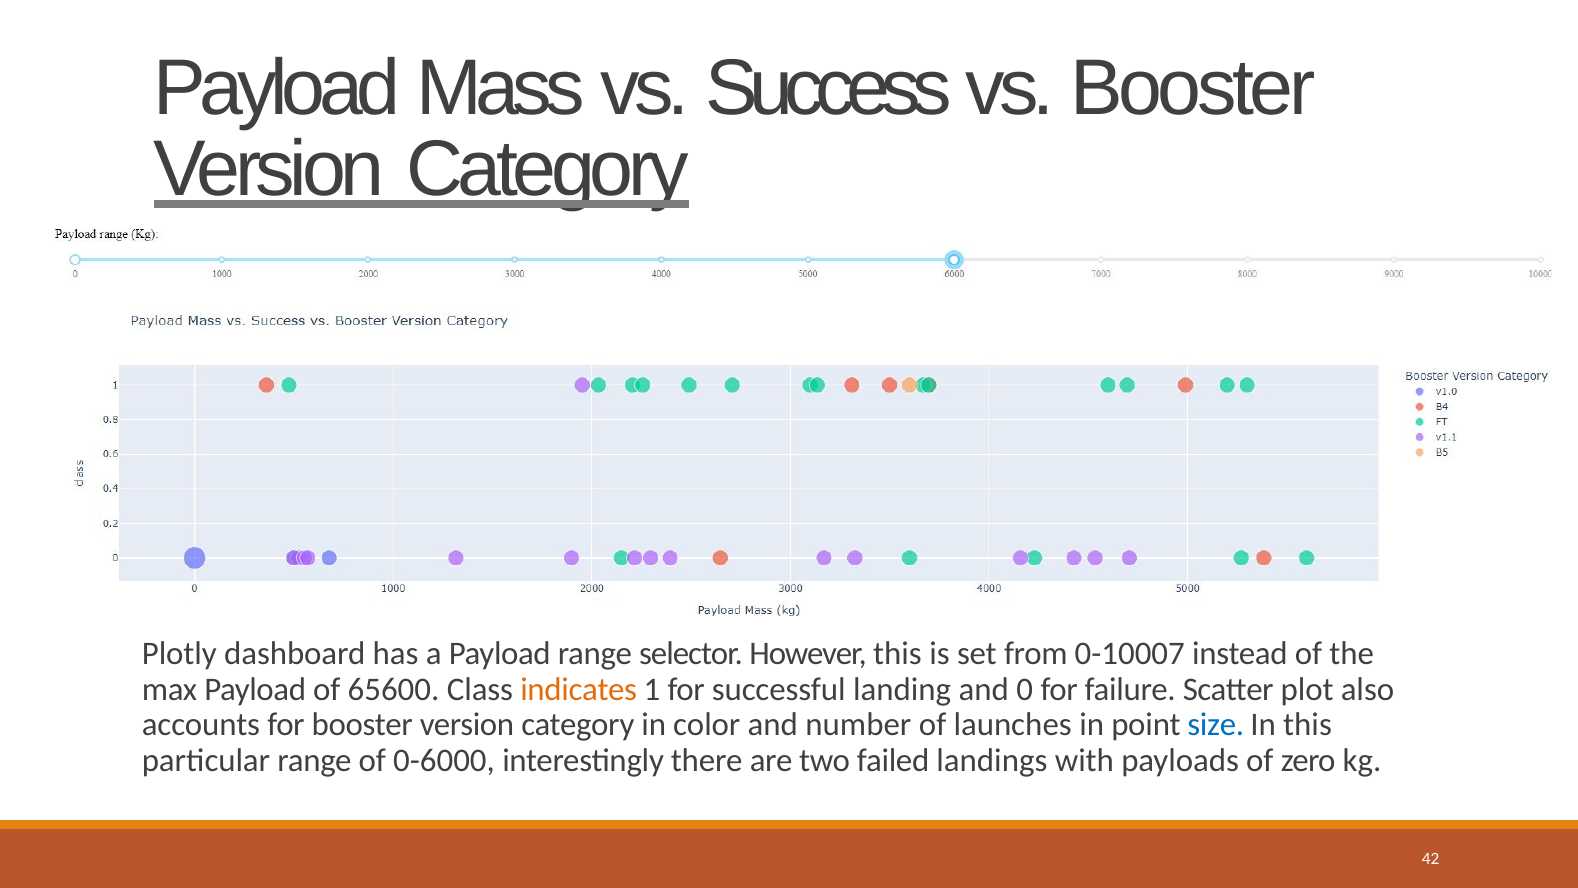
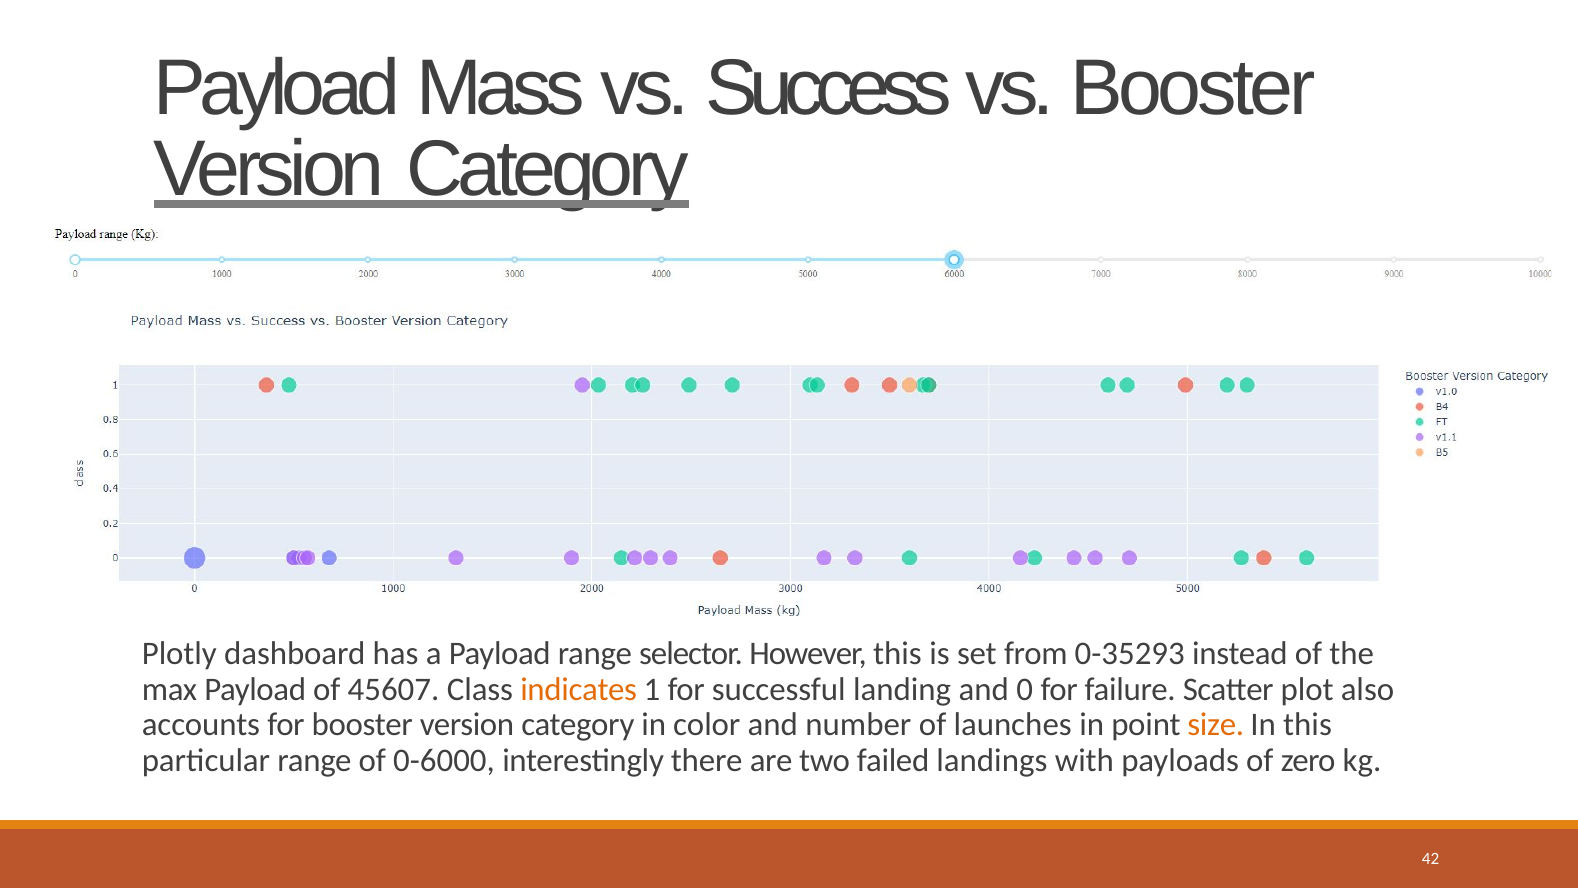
0-10007: 0-10007 -> 0-35293 (1130, 653)
65600: 65600 -> 45607 (394, 689)
size colour: blue -> orange (1216, 725)
